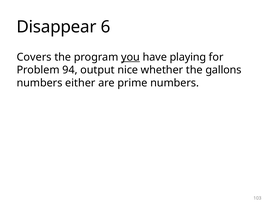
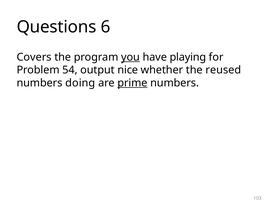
Disappear: Disappear -> Questions (57, 27)
94: 94 -> 54 (70, 70)
gallons: gallons -> reused (223, 70)
either: either -> doing (80, 83)
prime underline: none -> present (132, 83)
